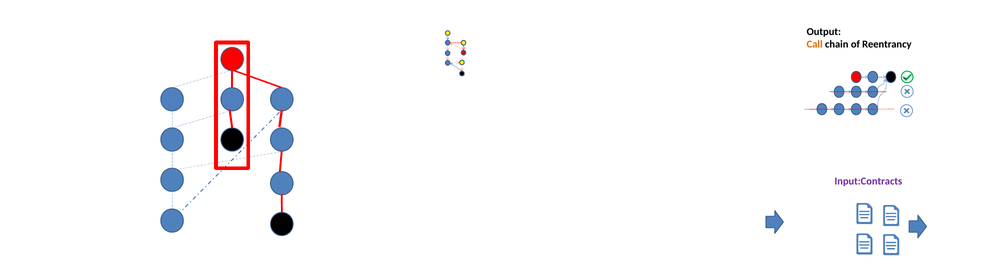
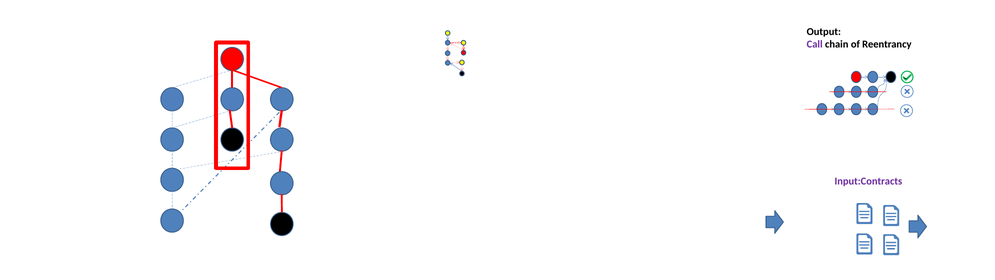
Call colour: orange -> purple (815, 44)
